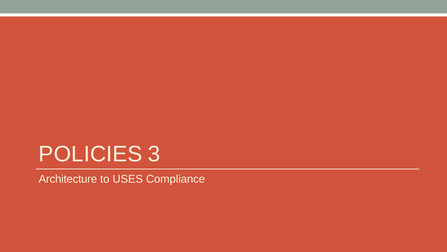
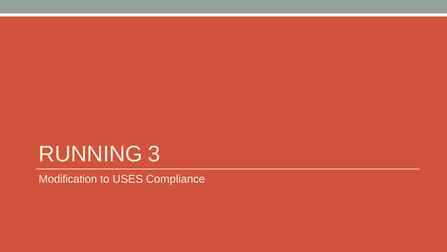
POLICIES: POLICIES -> RUNNING (91, 154)
Architecture: Architecture -> Modification (68, 179)
